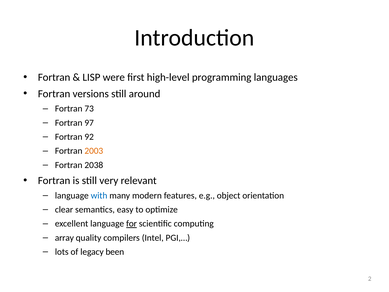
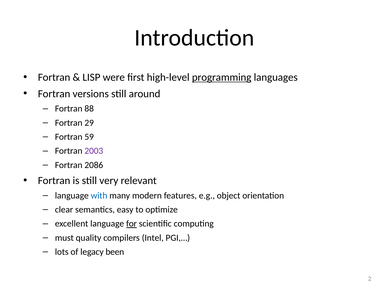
programming underline: none -> present (222, 77)
73: 73 -> 88 (89, 109)
97: 97 -> 29 (89, 123)
92: 92 -> 59 (89, 137)
2003 colour: orange -> purple (94, 151)
2038: 2038 -> 2086 (94, 165)
array: array -> must (64, 238)
